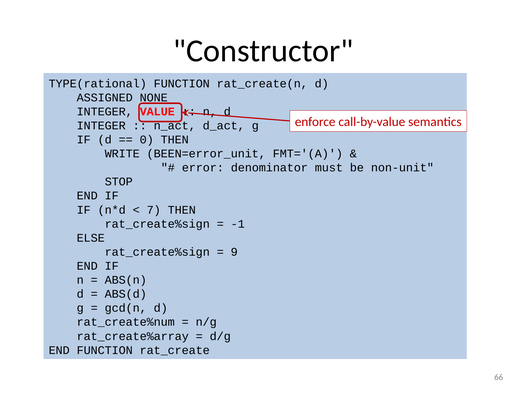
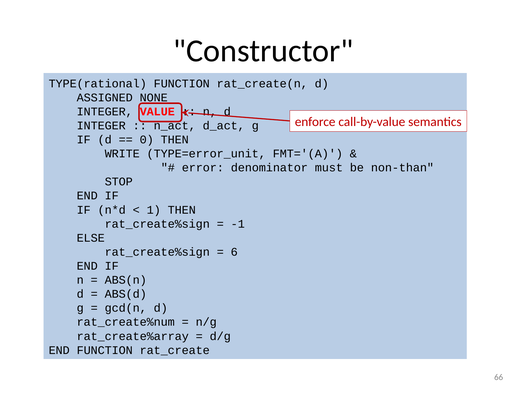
BEEN=error_unit: BEEN=error_unit -> TYPE=error_unit (206, 154)
non-unit: non-unit -> non-than (402, 168)
7: 7 -> 1 (154, 210)
9: 9 -> 6 (234, 252)
